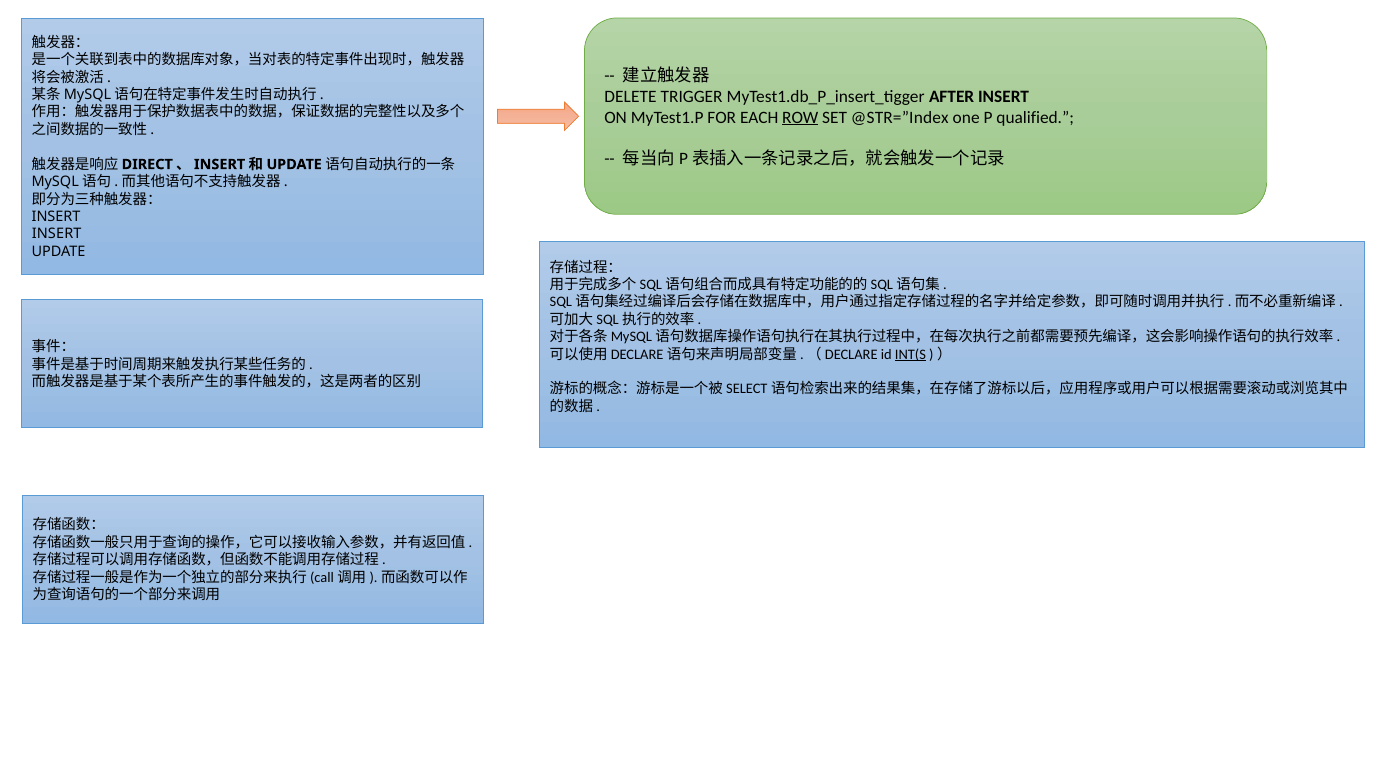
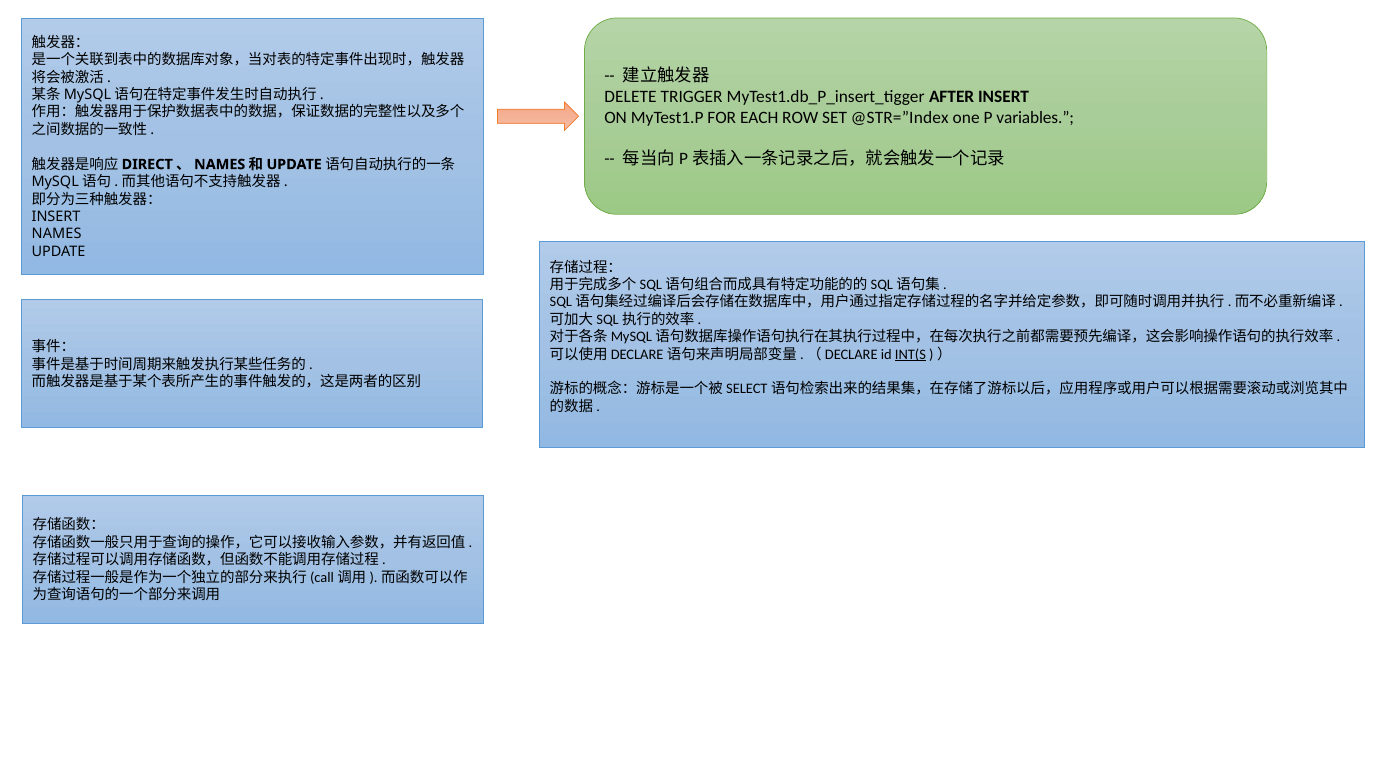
ROW underline: present -> none (800, 117)
qualified: qualified -> variables (1035, 117)
INSERT: INSERT -> NAMES (220, 164)
INSERT: INSERT -> NAMES (57, 234)
